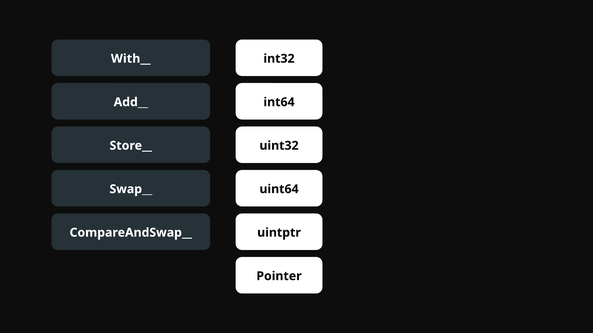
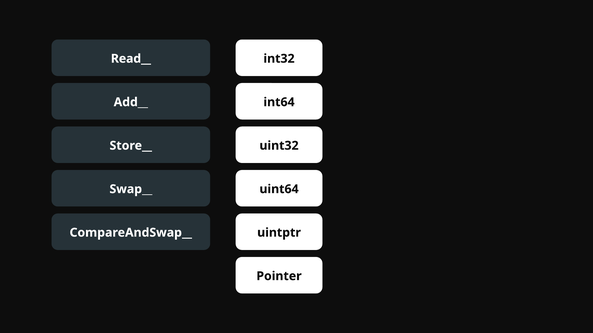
With__: With__ -> Read__ (131, 59)
